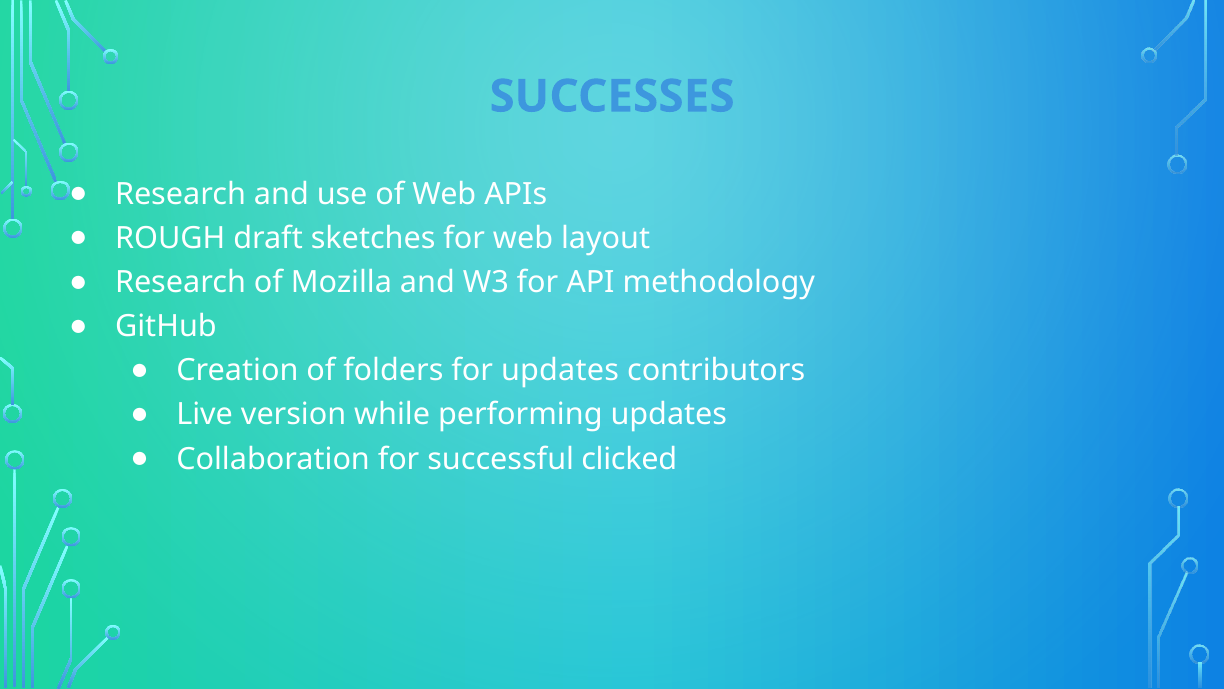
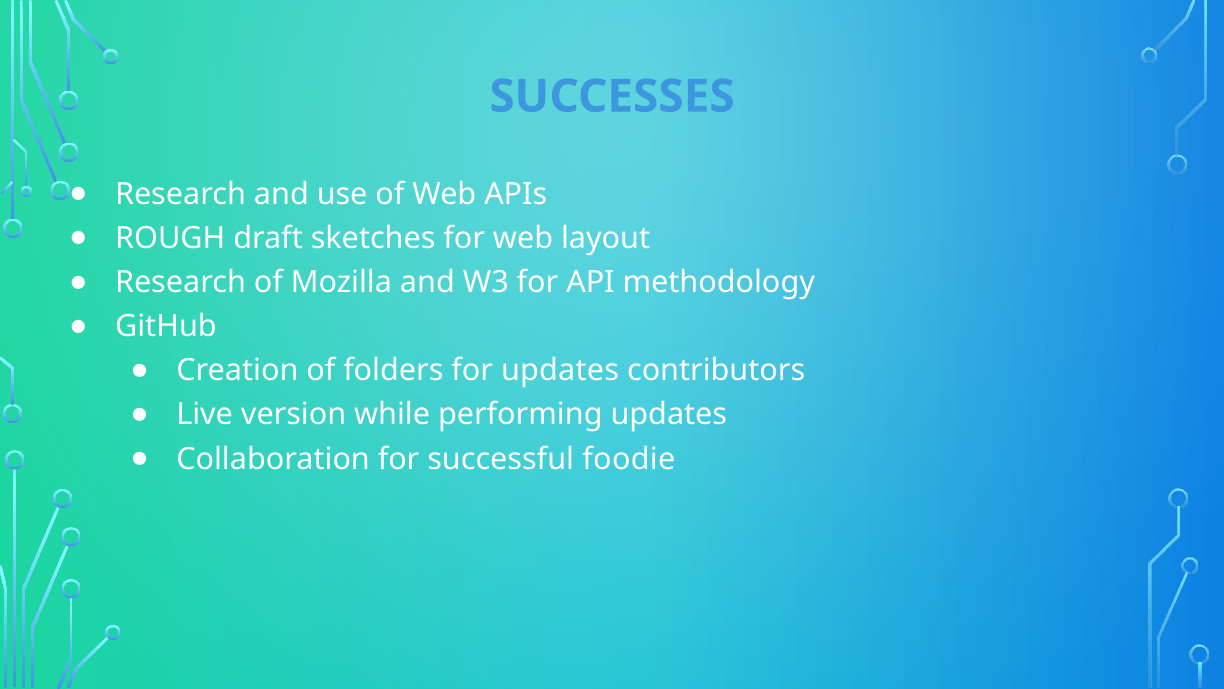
clicked: clicked -> foodie (629, 459)
